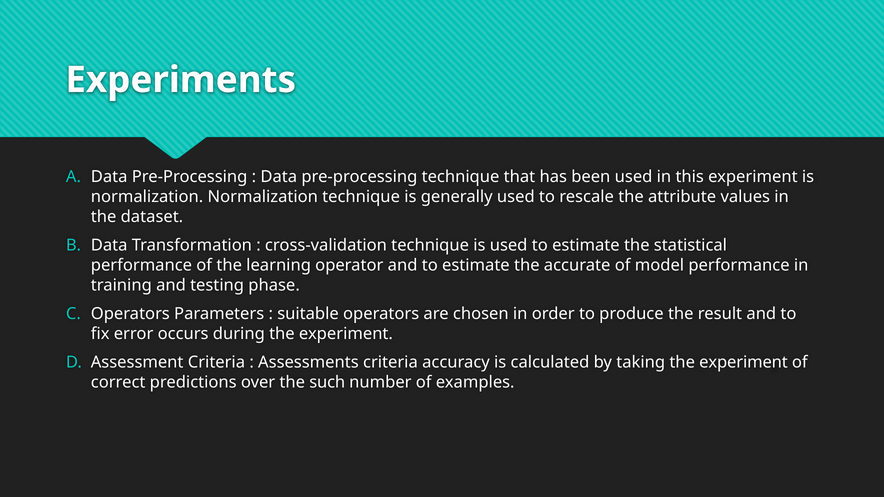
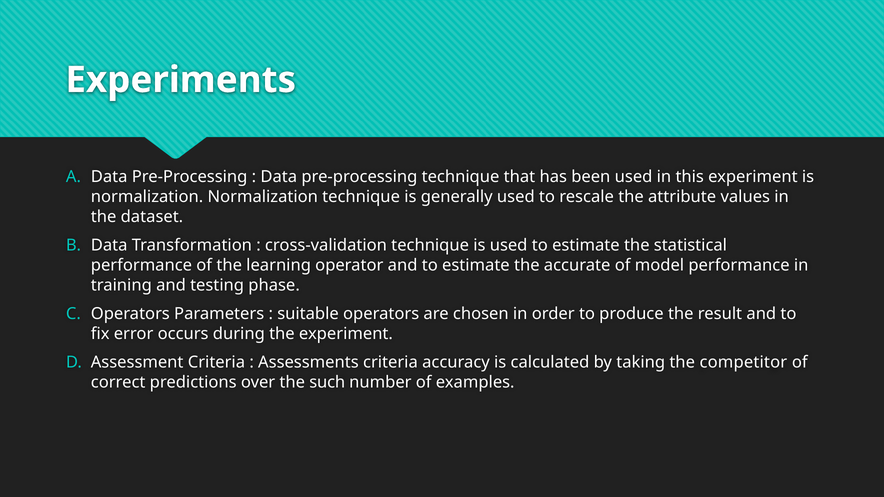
taking the experiment: experiment -> competitor (743, 363)
